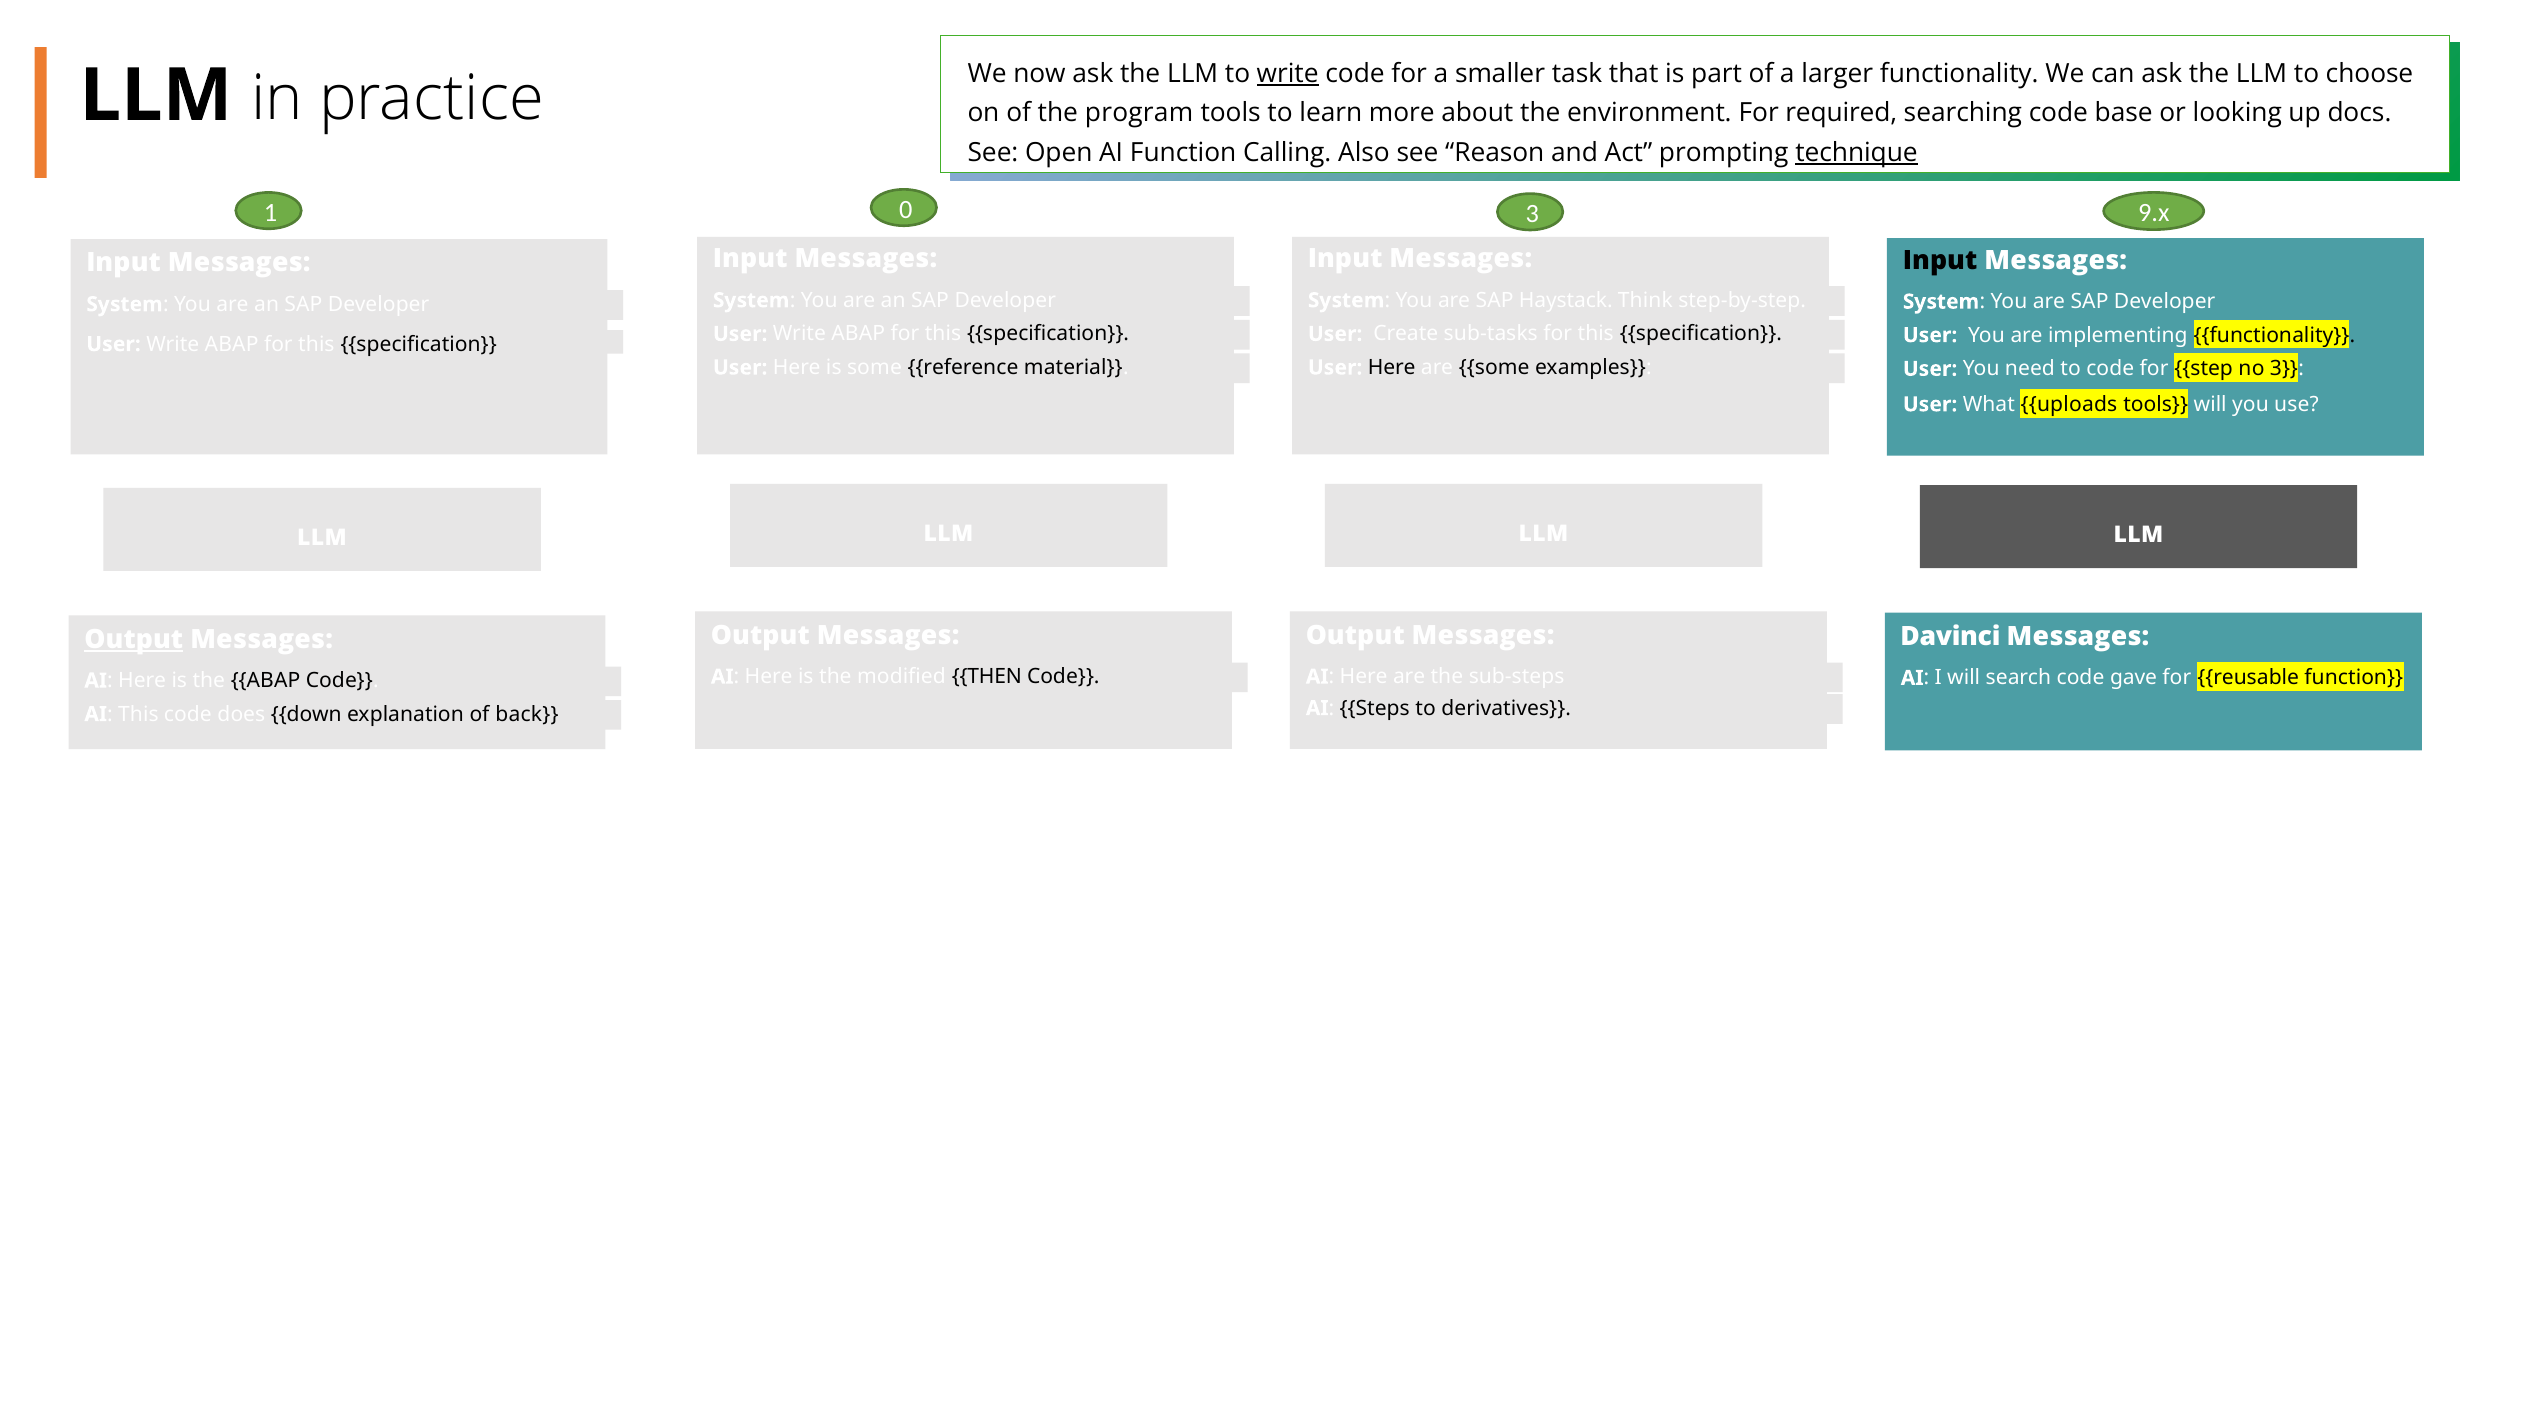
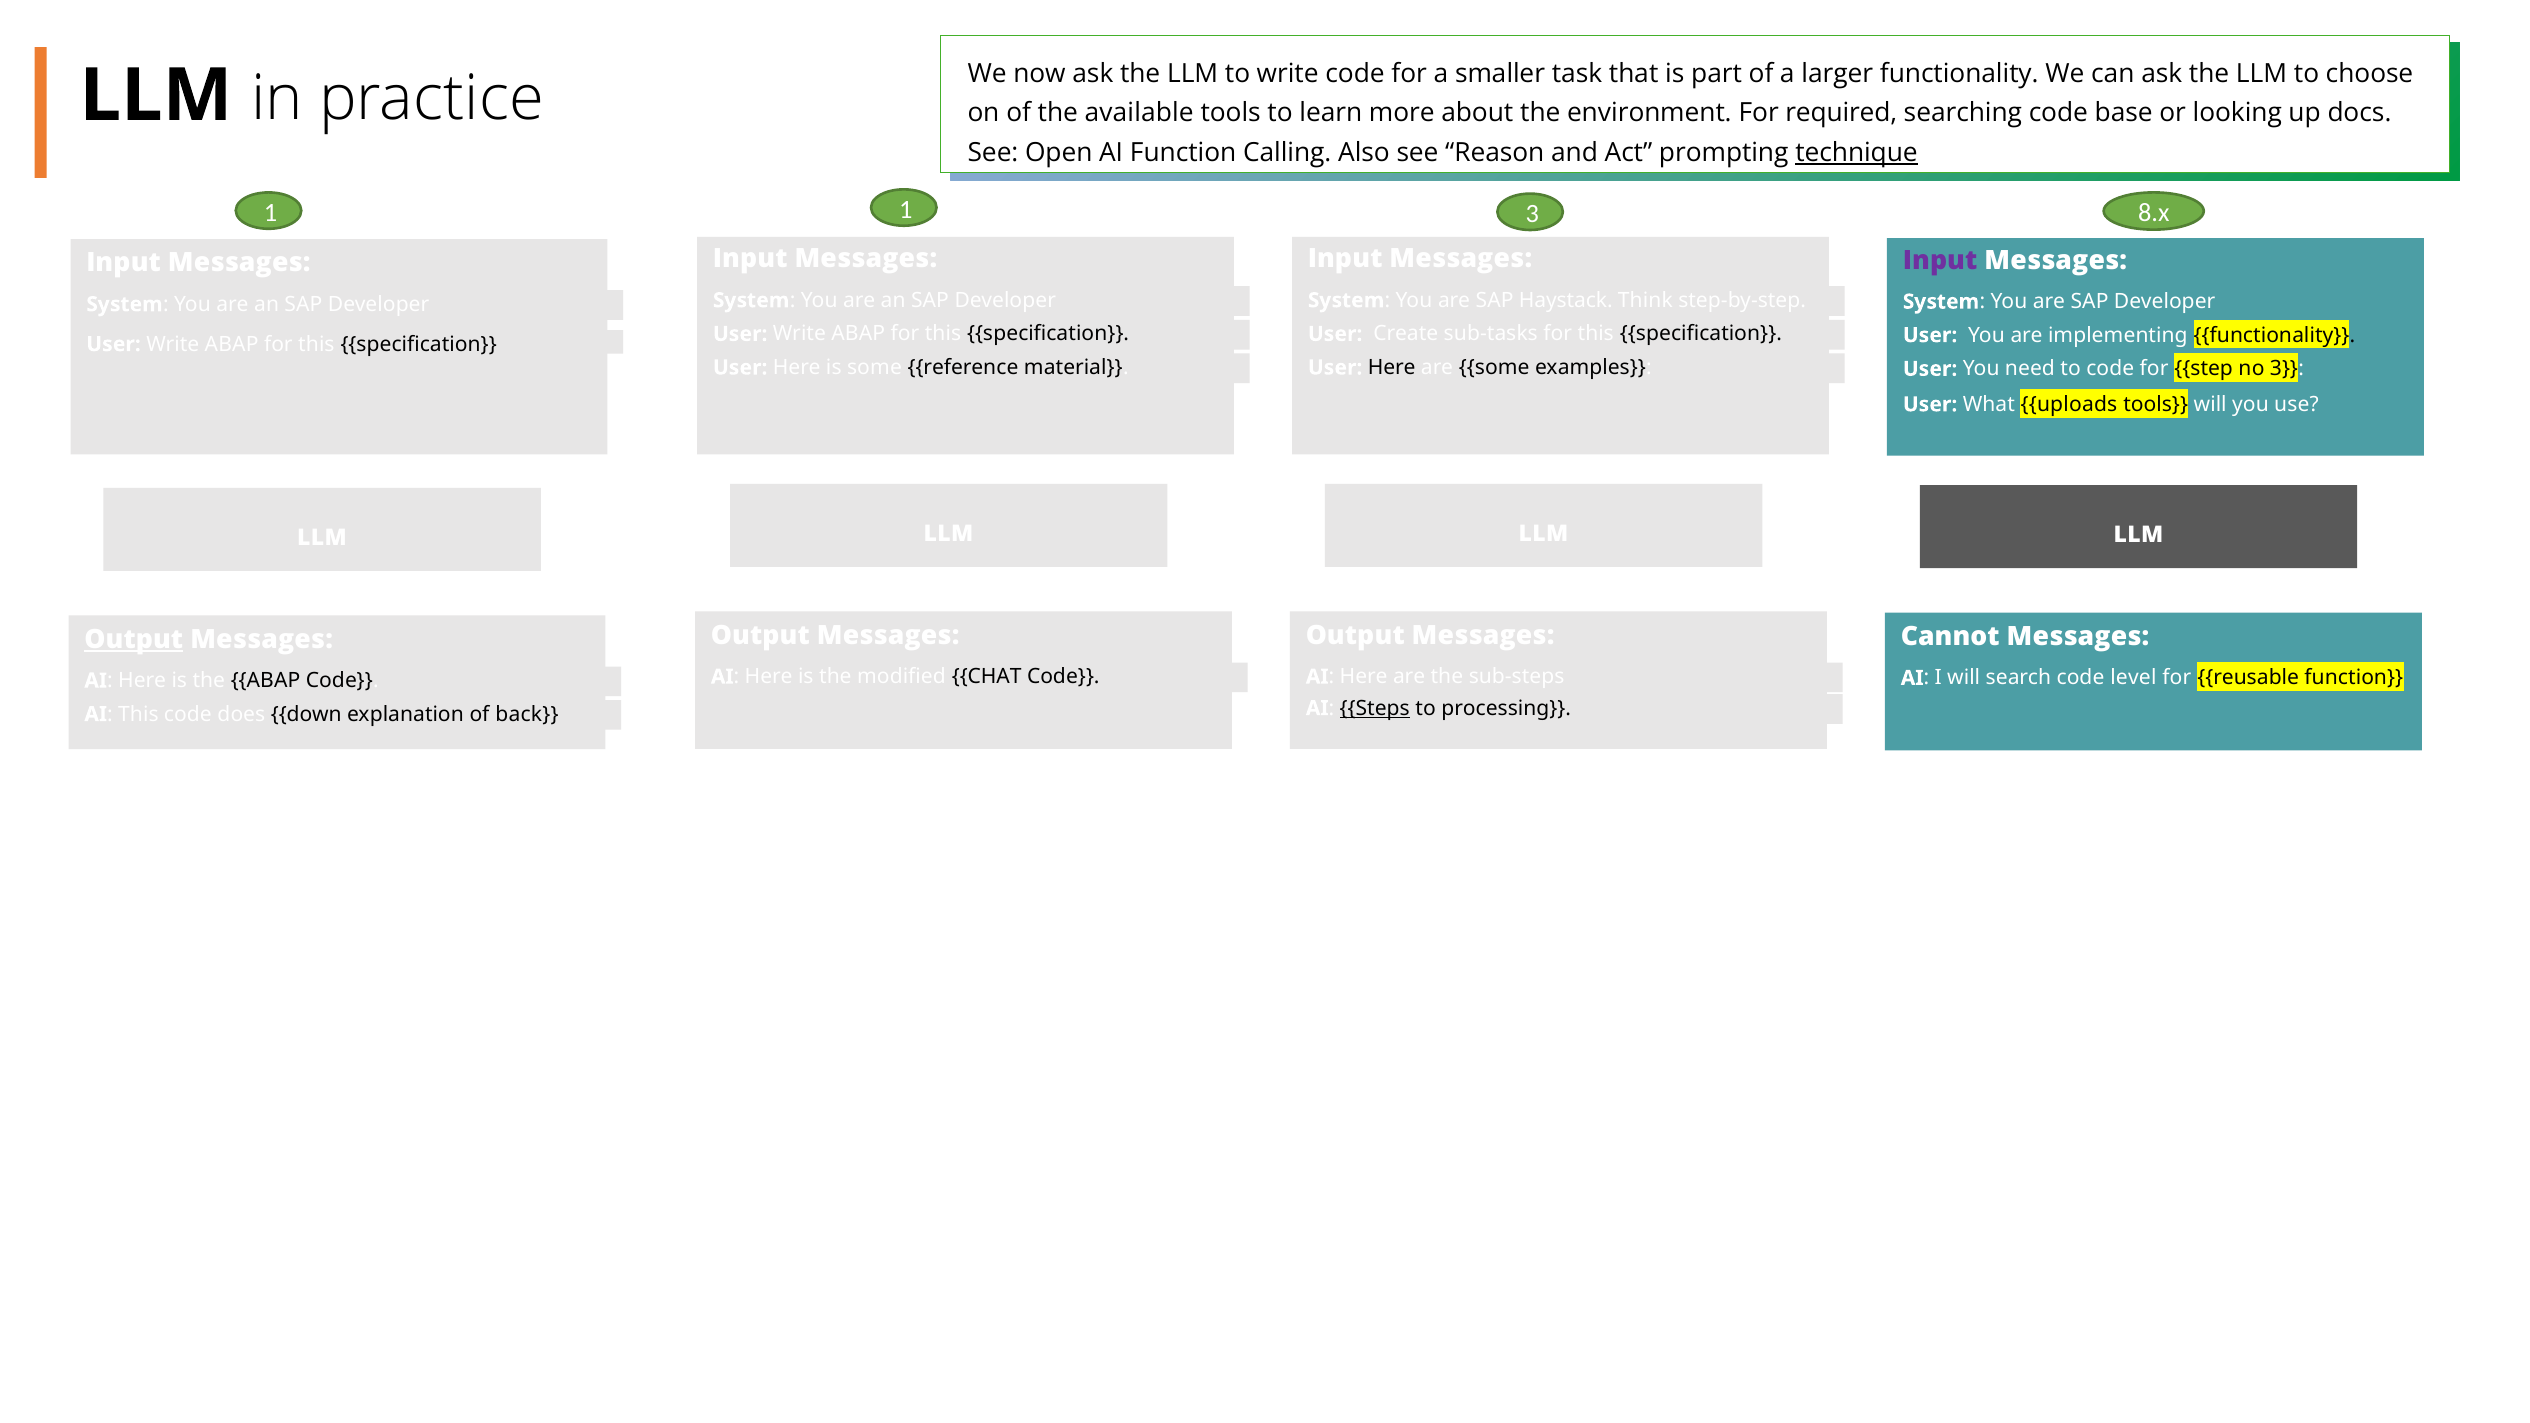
write underline: present -> none (1288, 73)
program: program -> available (1139, 113)
1 0: 0 -> 1 (906, 209)
9.x: 9.x -> 8.x (2154, 213)
Input colour: black -> purple (1940, 260)
Davinci: Davinci -> Cannot (1950, 637)
THEN: THEN -> CHAT (987, 677)
gave: gave -> level (2133, 678)
Steps underline: none -> present (1375, 708)
derivatives: derivatives -> processing (1506, 708)
